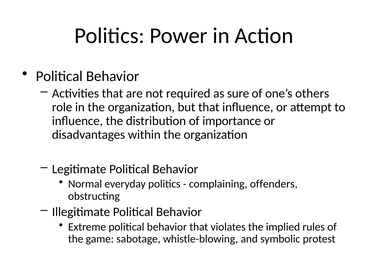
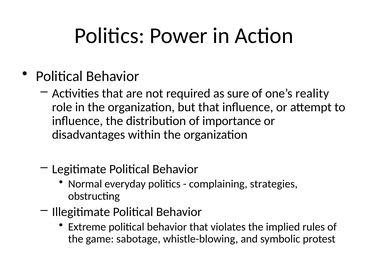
others: others -> reality (312, 93)
offenders: offenders -> strategies (274, 184)
